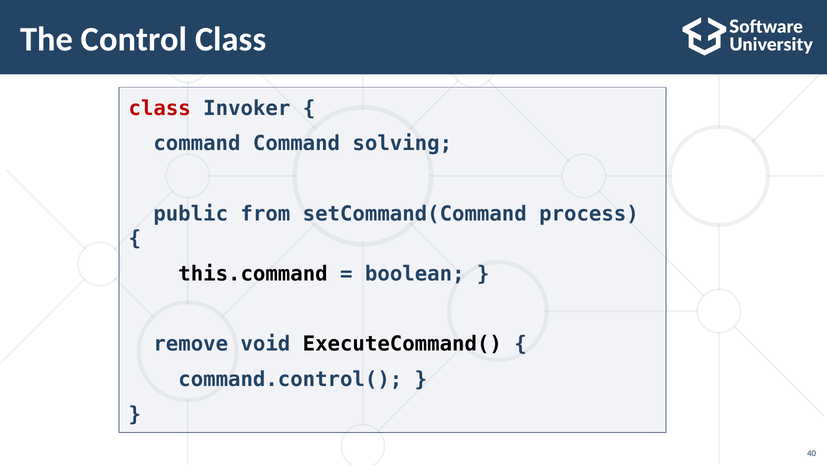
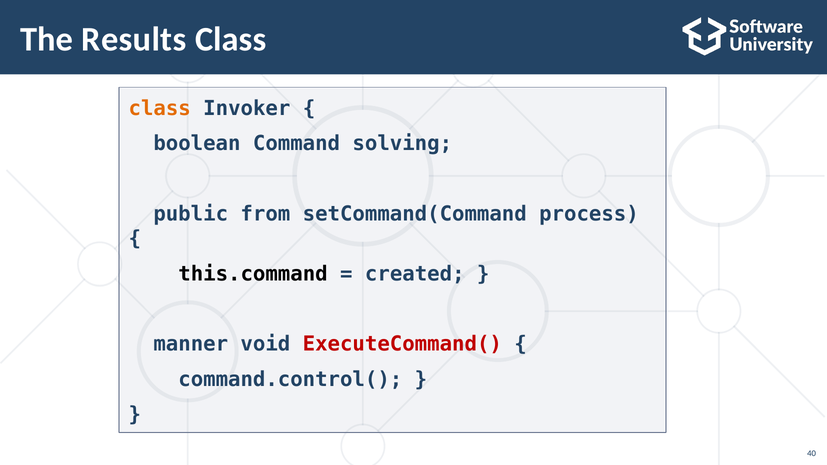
Control: Control -> Results (134, 39)
class colour: red -> orange (160, 108)
command: command -> boolean (197, 144)
boolean: boolean -> created (415, 274)
remove: remove -> manner (191, 344)
ExecuteCommand( colour: black -> red (402, 344)
